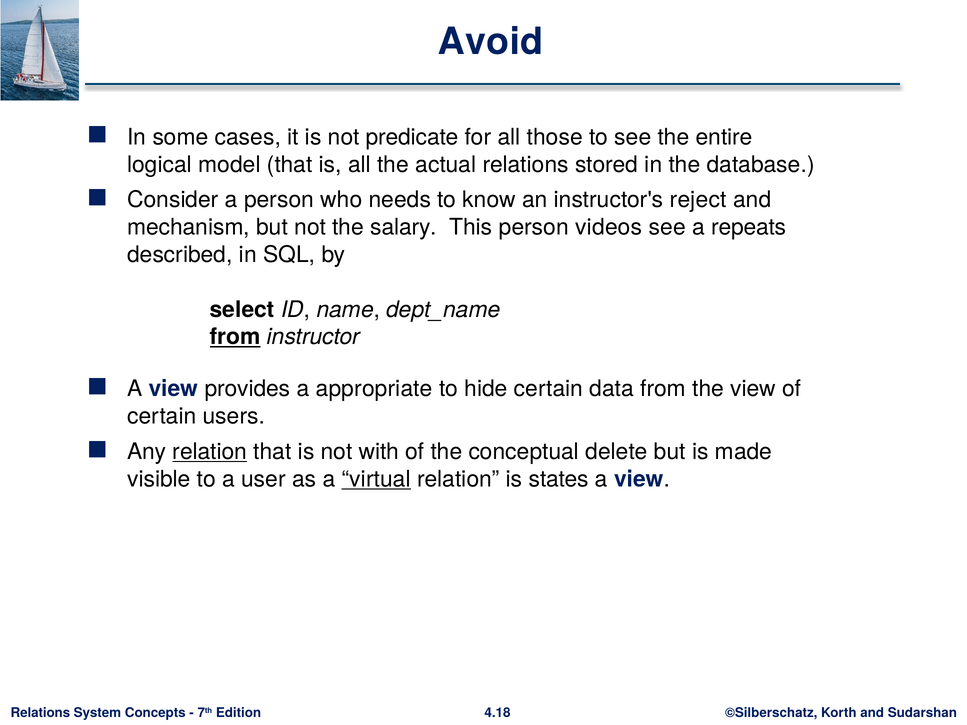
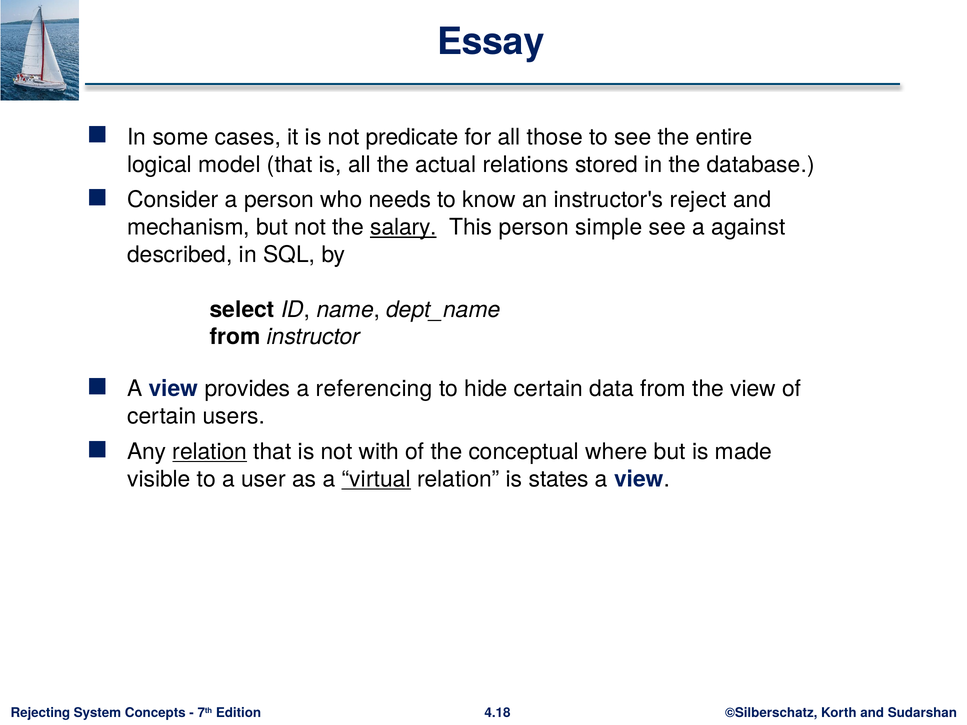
Avoid: Avoid -> Essay (491, 42)
salary underline: none -> present (403, 227)
videos: videos -> simple (609, 227)
repeats: repeats -> against (748, 227)
from underline: present -> none (235, 337)
appropriate: appropriate -> referencing (374, 389)
delete: delete -> where (616, 452)
Relations: Relations -> Rejecting (40, 713)
